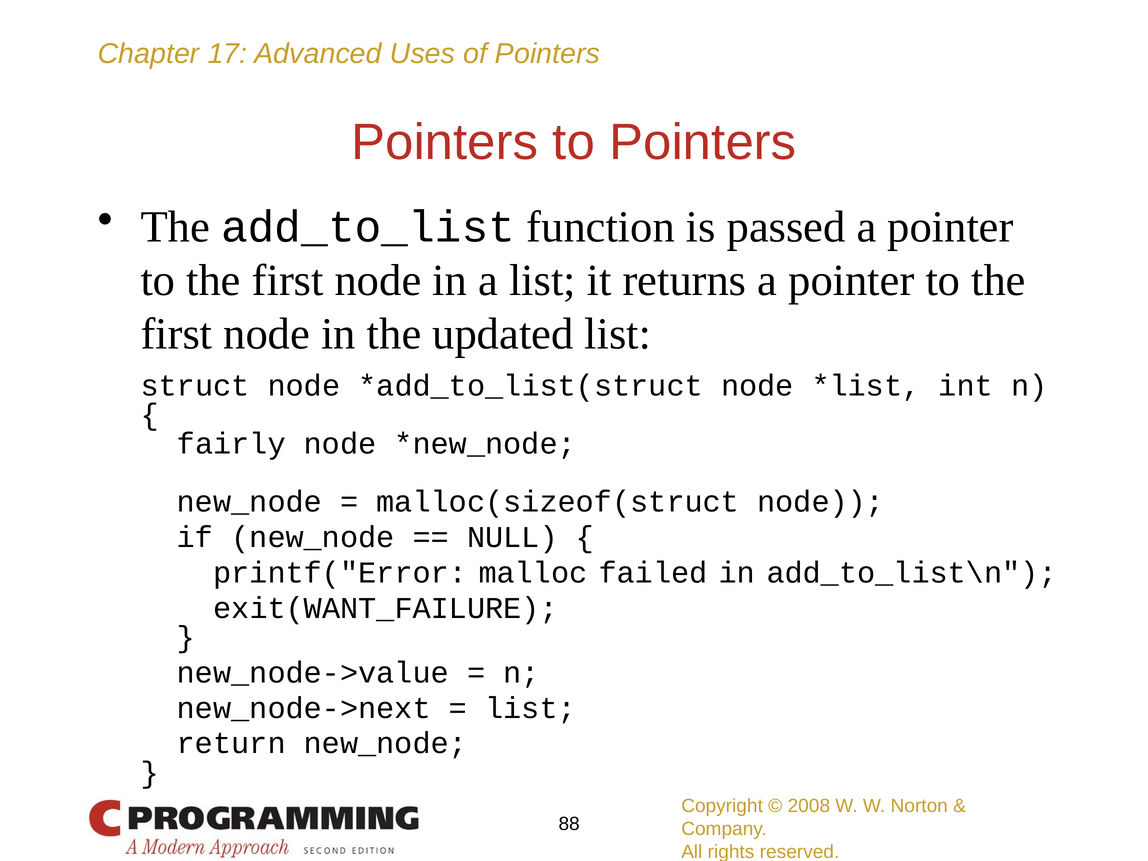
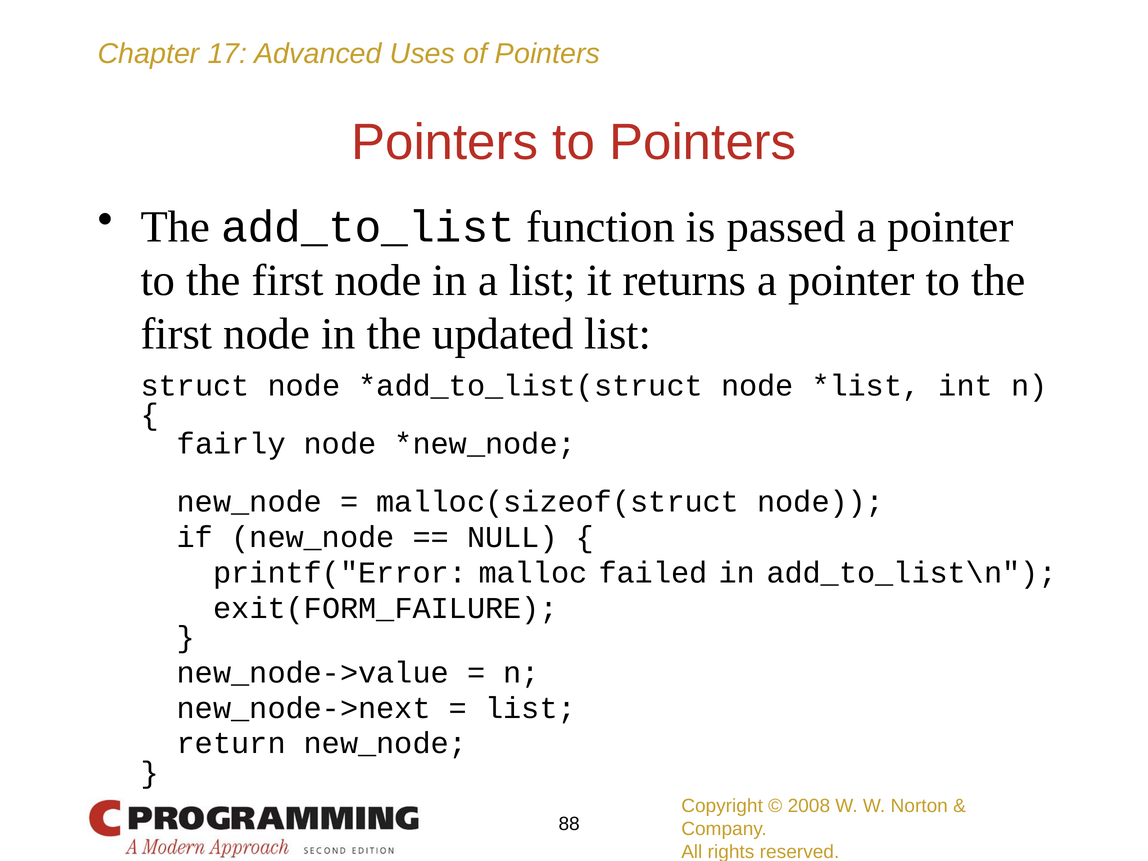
exit(WANT_FAILURE: exit(WANT_FAILURE -> exit(FORM_FAILURE (386, 608)
